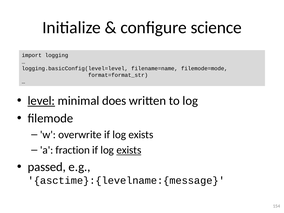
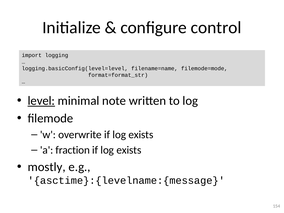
science: science -> control (216, 27)
does: does -> note (114, 101)
exists underline: present -> none (129, 150)
passed: passed -> mostly (47, 167)
